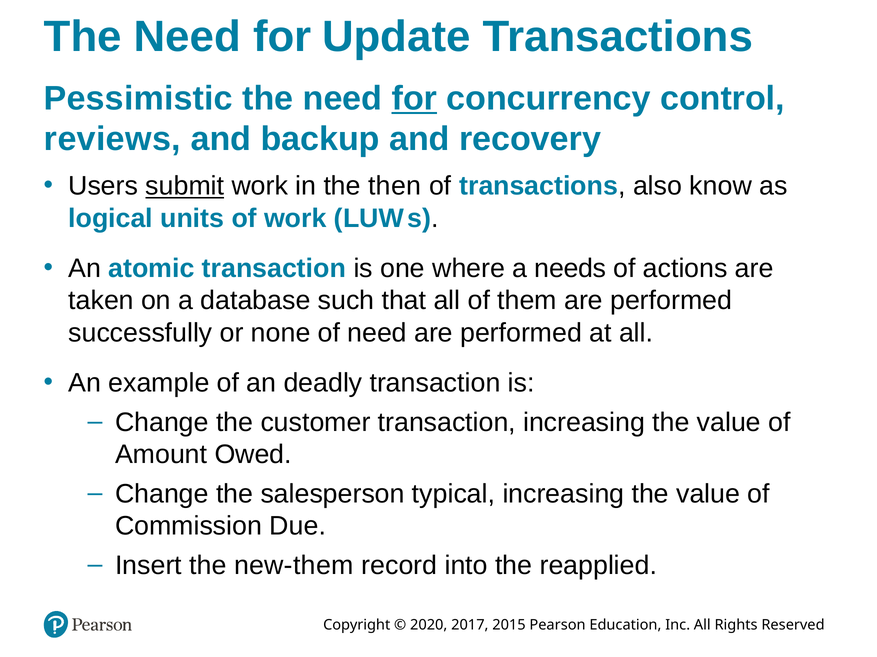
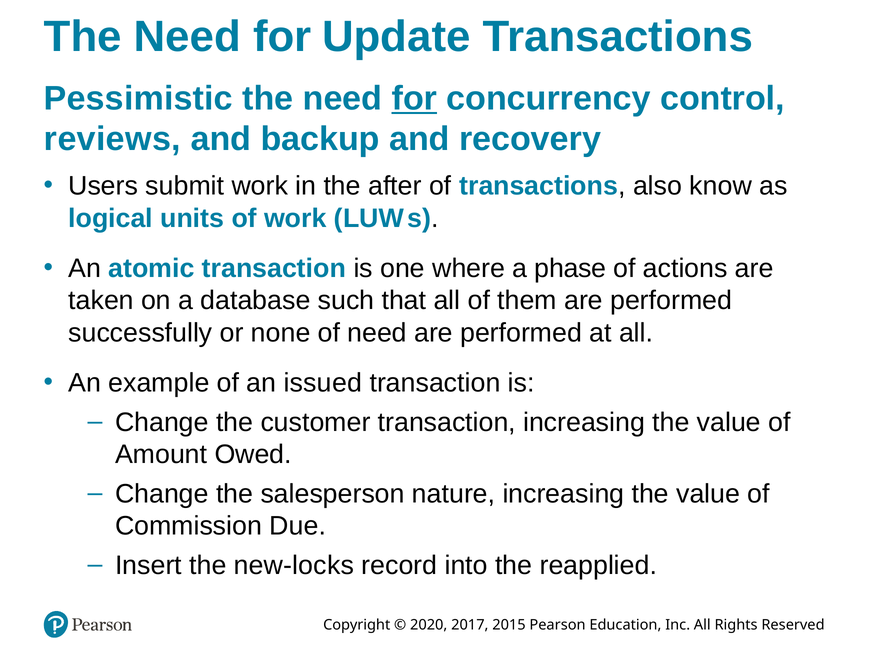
submit underline: present -> none (185, 186)
then: then -> after (395, 186)
needs: needs -> phase (570, 269)
deadly: deadly -> issued (323, 384)
typical: typical -> nature (454, 495)
new-them: new-them -> new-locks (294, 566)
